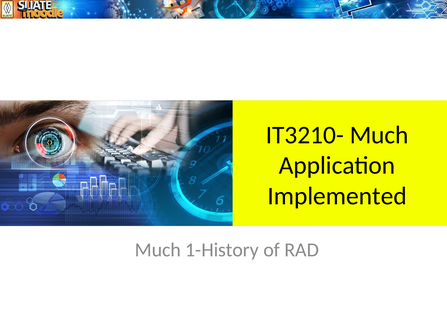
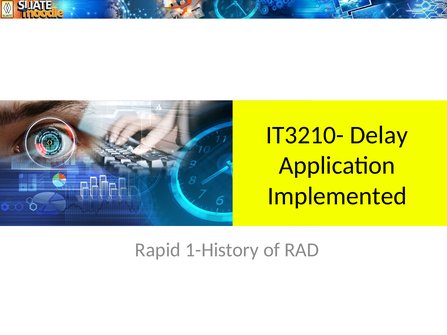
IT3210- Much: Much -> Delay (379, 135)
Much: Much -> Rapid (158, 250)
